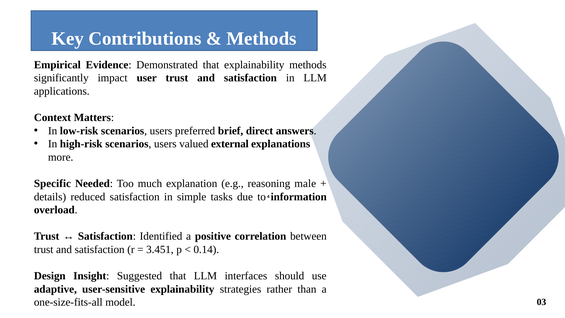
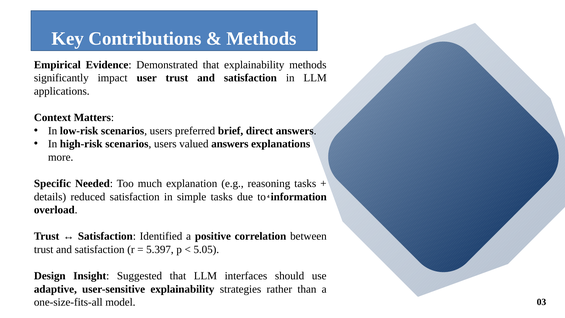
valued external: external -> answers (230, 144)
reasoning male: male -> tasks (305, 183)
3.451: 3.451 -> 5.397 (160, 249)
0.14: 0.14 -> 5.05 (206, 249)
